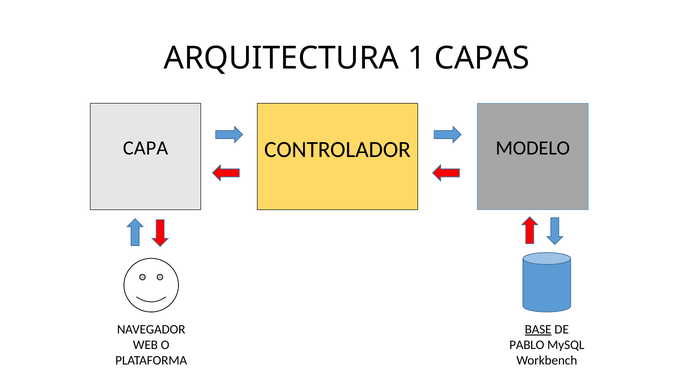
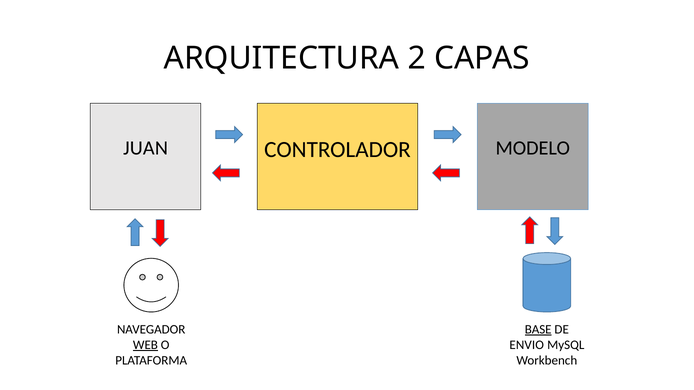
1: 1 -> 2 (417, 58)
CAPA: CAPA -> JUAN (146, 148)
WEB underline: none -> present (145, 345)
PABLO: PABLO -> ENVIO (527, 345)
